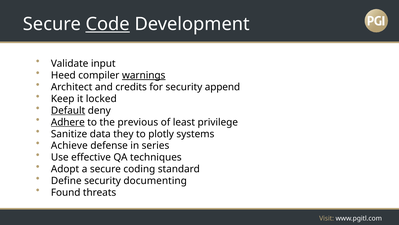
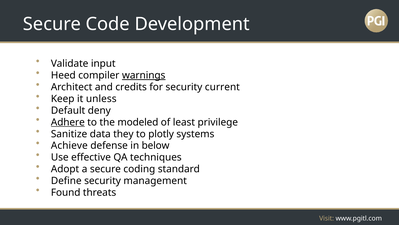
Code underline: present -> none (108, 24)
append: append -> current (222, 87)
locked: locked -> unless (101, 99)
Default underline: present -> none (68, 110)
previous: previous -> modeled (138, 122)
series: series -> below (156, 145)
documenting: documenting -> management (155, 180)
